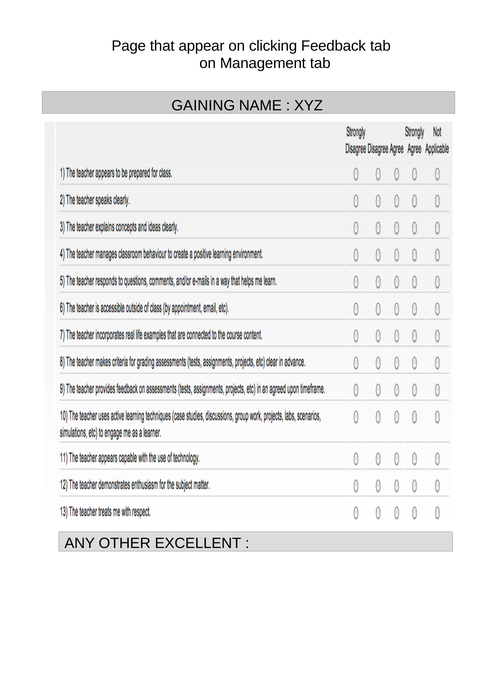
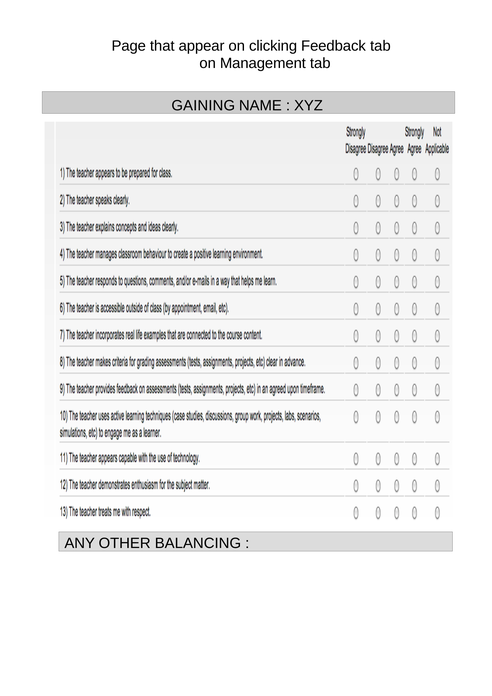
EXCELLENT: EXCELLENT -> BALANCING (198, 543)
